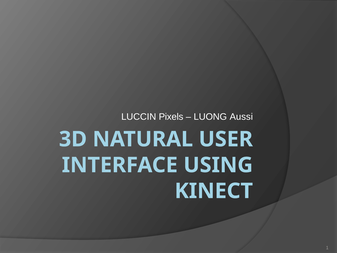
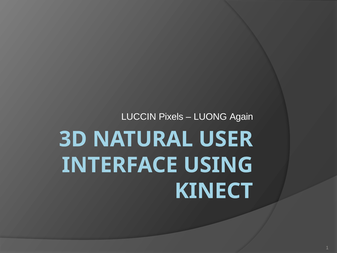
Aussi: Aussi -> Again (241, 117)
